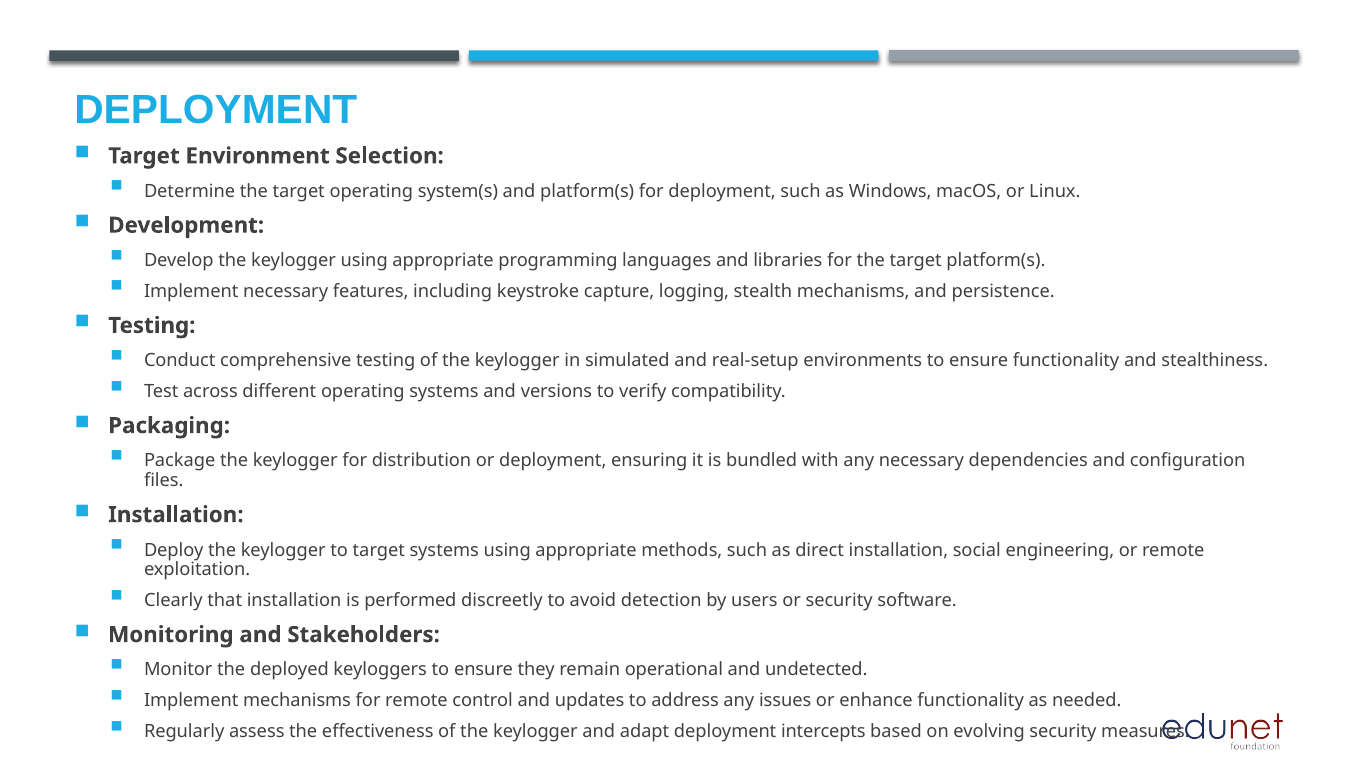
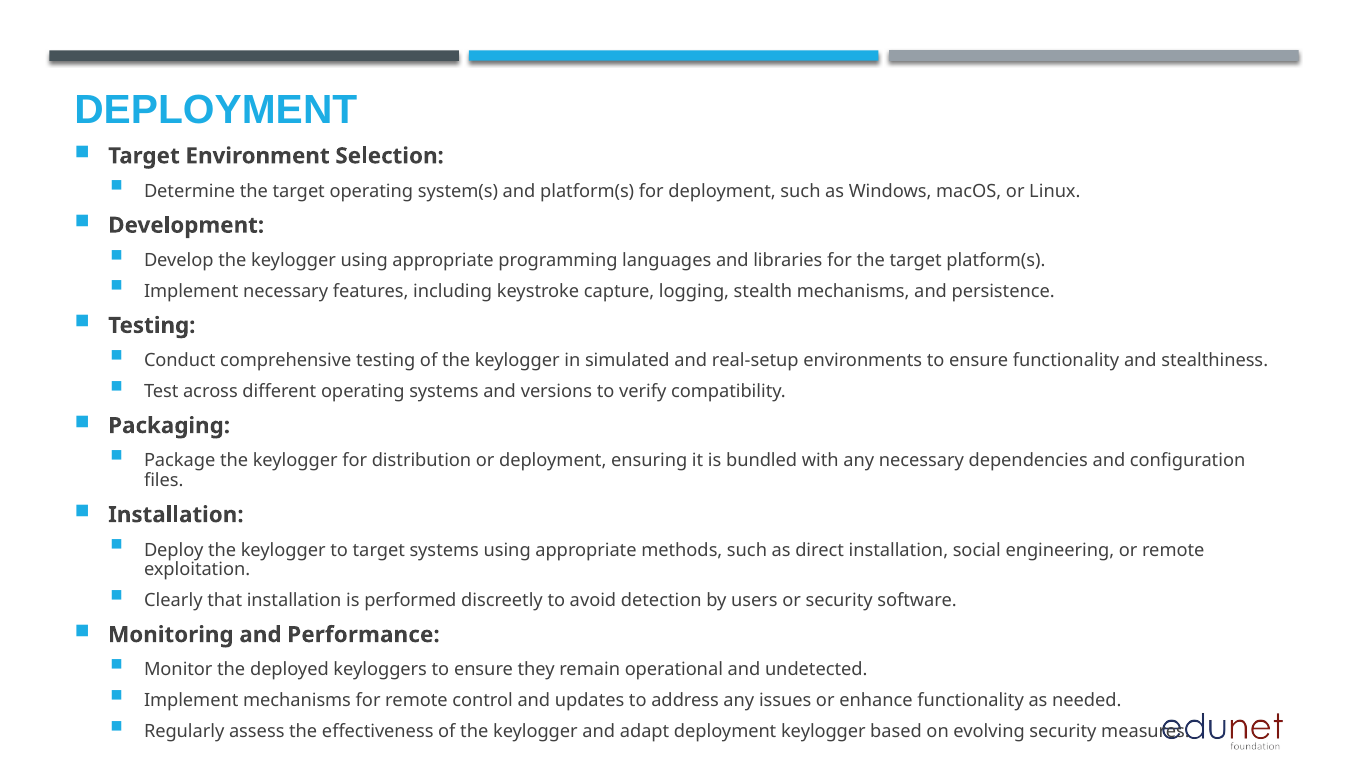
Stakeholders: Stakeholders -> Performance (363, 635)
deployment intercepts: intercepts -> keylogger (823, 732)
